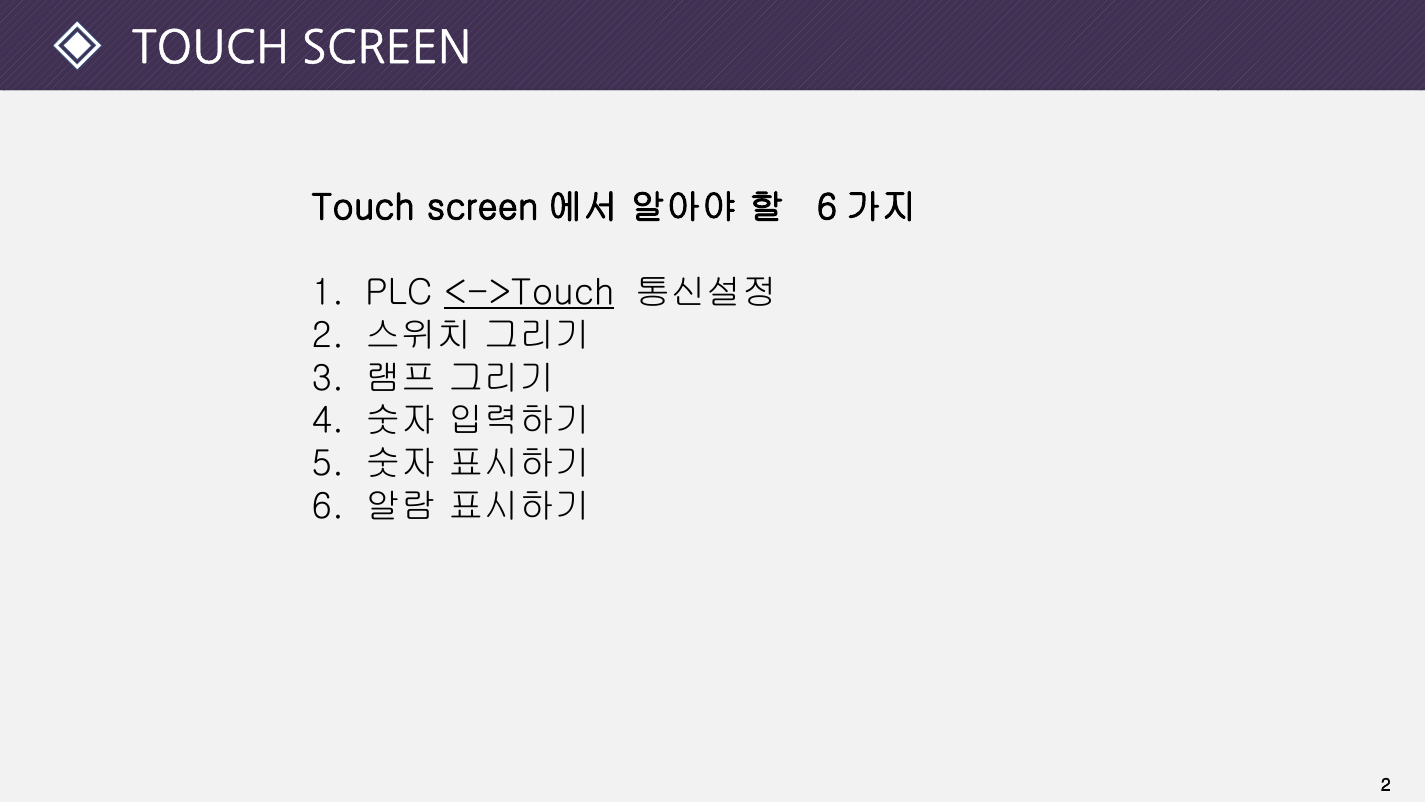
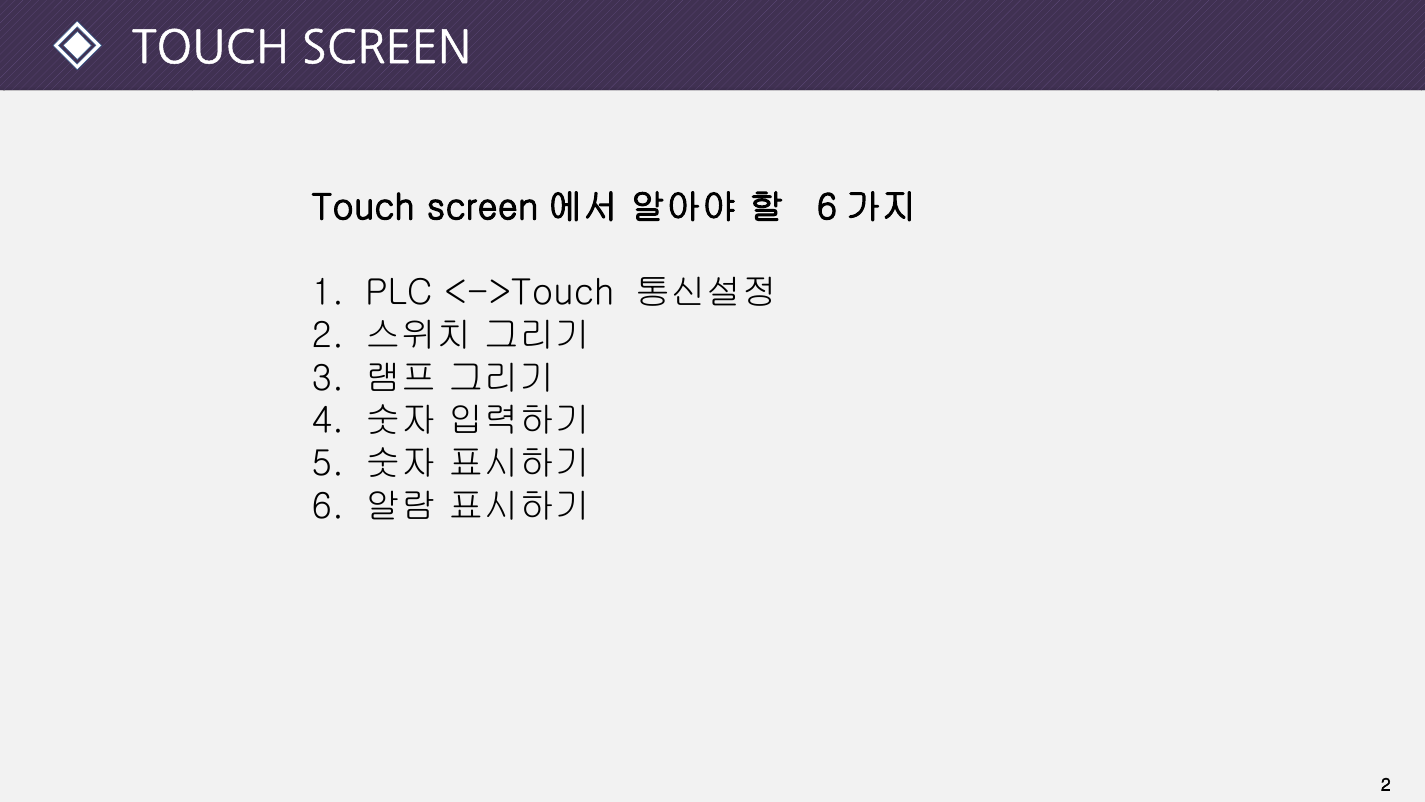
<->Touch underline: present -> none (529, 293)
